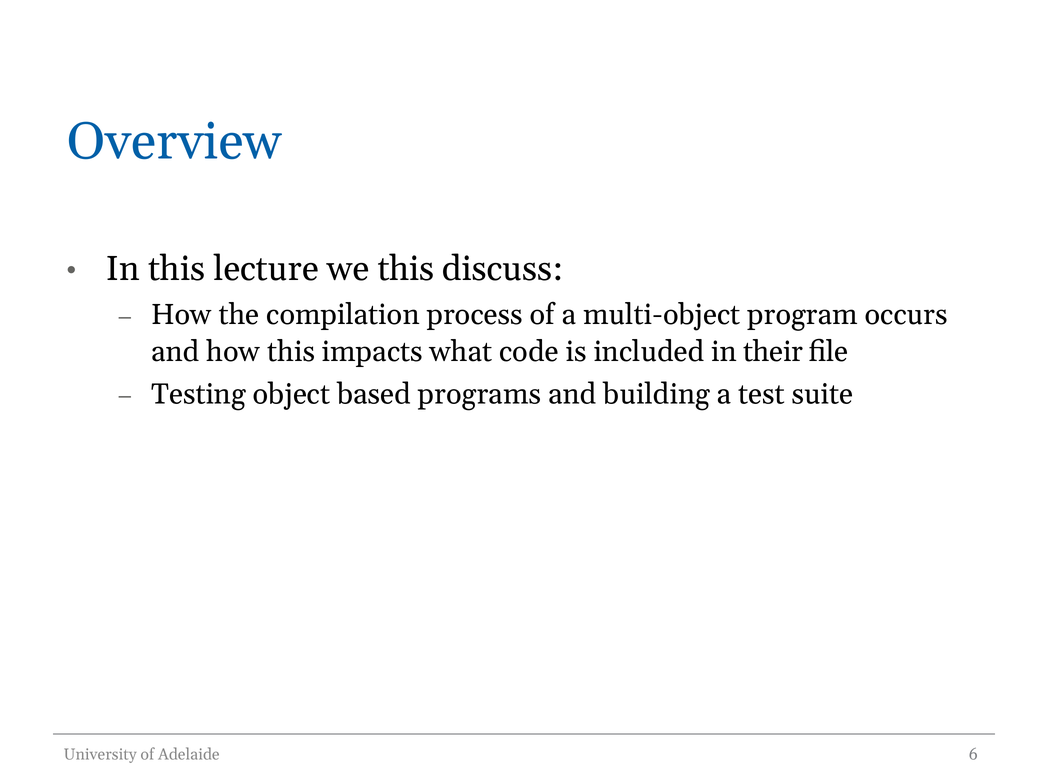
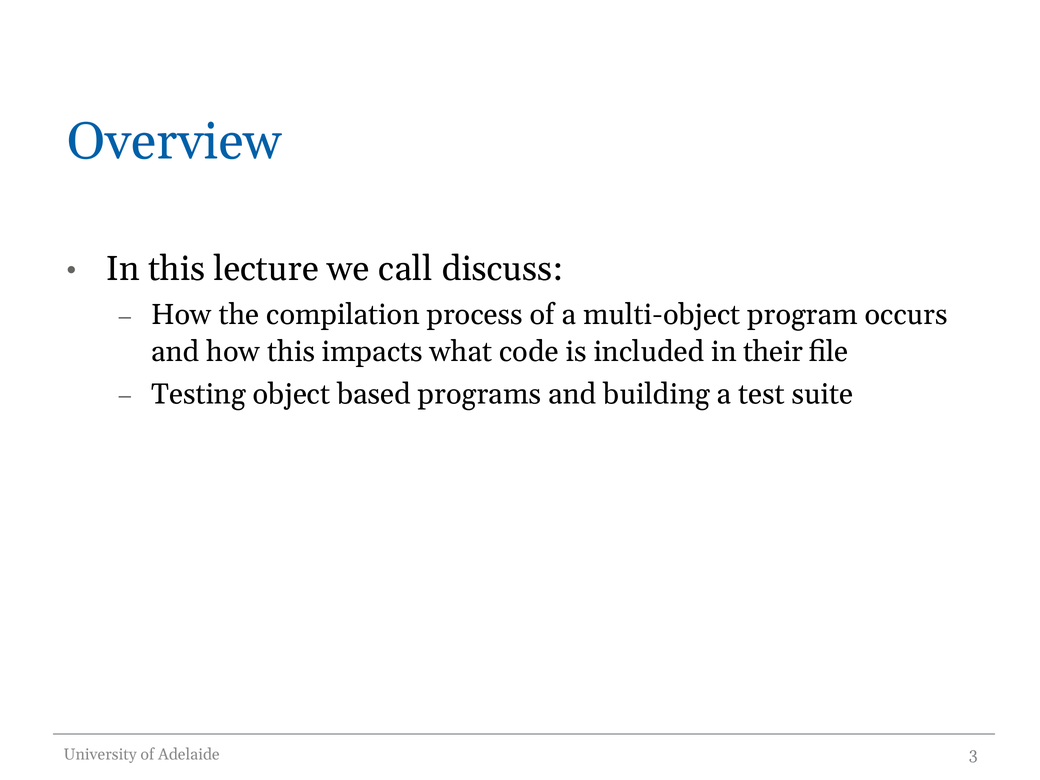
we this: this -> call (406, 269)
6: 6 -> 3 (973, 755)
